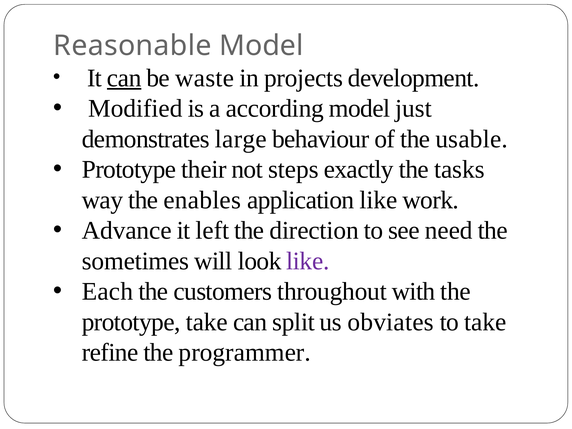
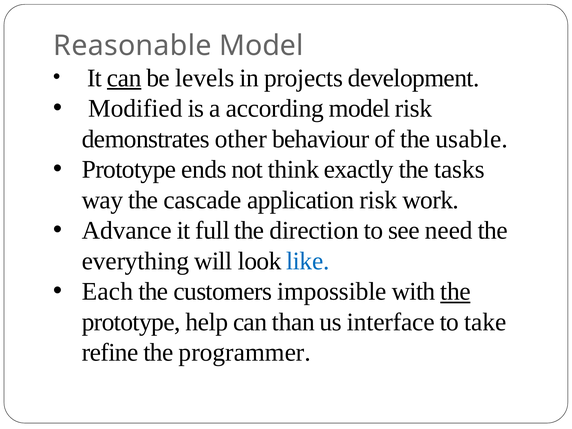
waste: waste -> levels (205, 78)
model just: just -> risk (414, 108)
large: large -> other (241, 139)
their: their -> ends (204, 170)
steps: steps -> think (293, 170)
enables: enables -> cascade (202, 200)
application like: like -> risk (378, 200)
left: left -> full (212, 231)
sometimes: sometimes -> everything (136, 261)
like colour: purple -> blue (308, 261)
throughout: throughout -> impossible (332, 292)
the underline: none -> present (455, 292)
prototype take: take -> help (207, 322)
split: split -> than (293, 322)
obviates: obviates -> interface (391, 322)
